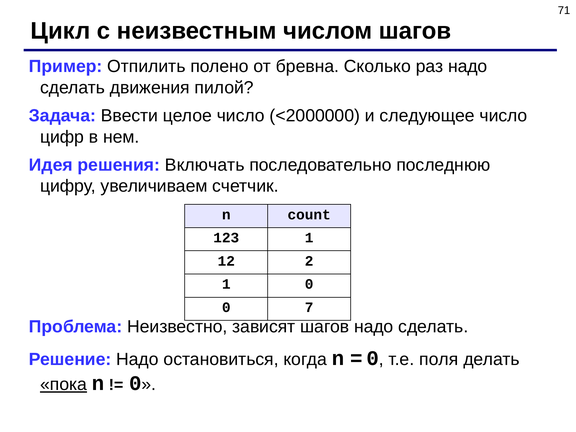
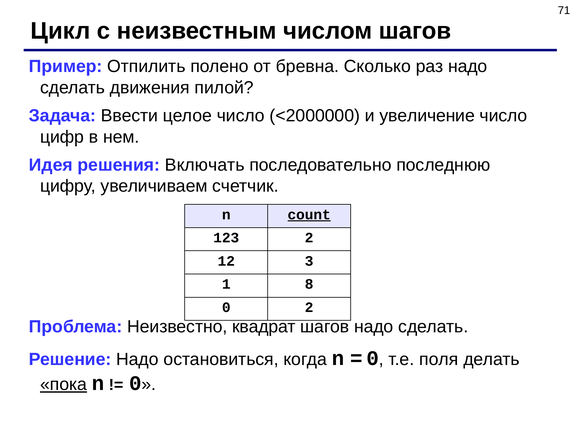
следующее: следующее -> увеличение (427, 116)
count underline: none -> present (309, 215)
123 1: 1 -> 2 (309, 238)
2: 2 -> 3 (309, 261)
1 0: 0 -> 8 (309, 284)
0 7: 7 -> 2 (309, 307)
зависят: зависят -> квадрат (264, 327)
